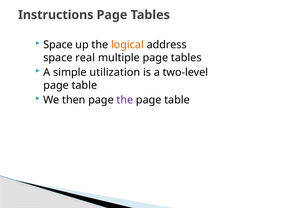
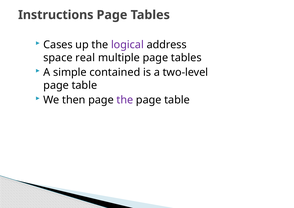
Space: Space -> Cases (58, 45)
logical colour: orange -> purple (127, 45)
utilization: utilization -> contained (115, 72)
